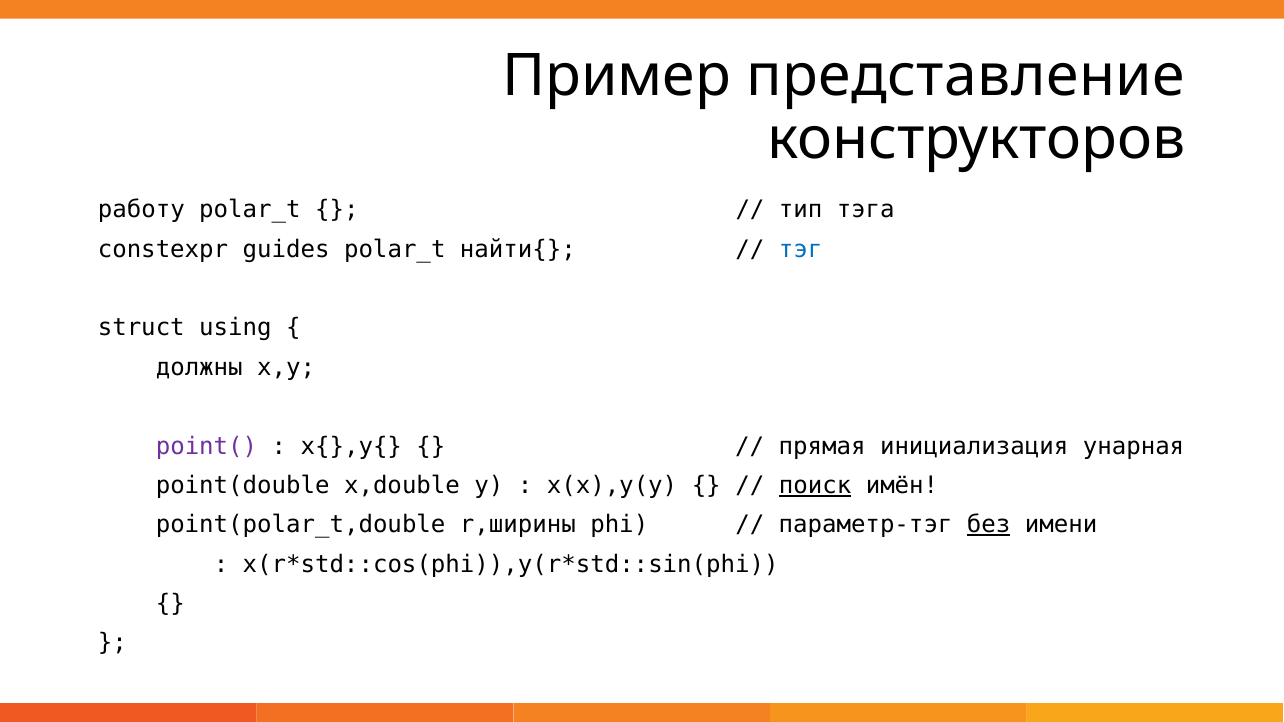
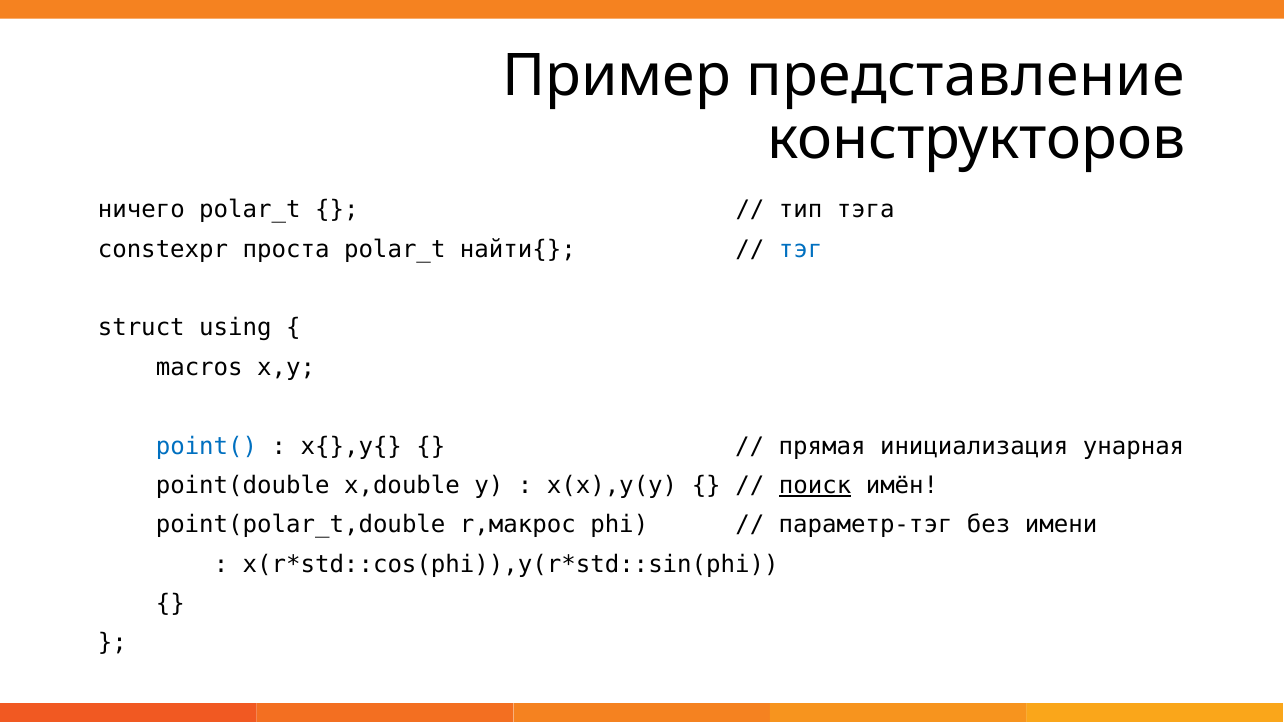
работу: работу -> ничего (141, 210)
guides: guides -> проста (286, 249)
должны: должны -> macros (199, 367)
point( colour: purple -> blue (206, 446)
r,ширины: r,ширины -> r,макрос (518, 525)
без underline: present -> none (989, 525)
